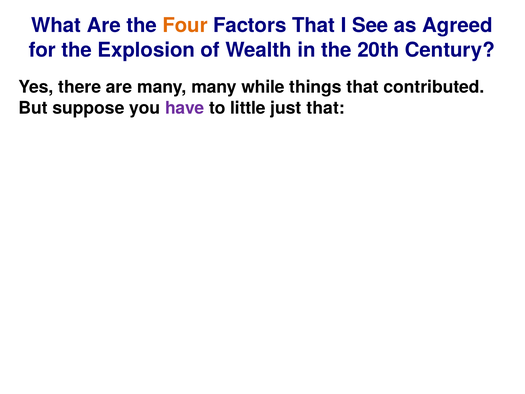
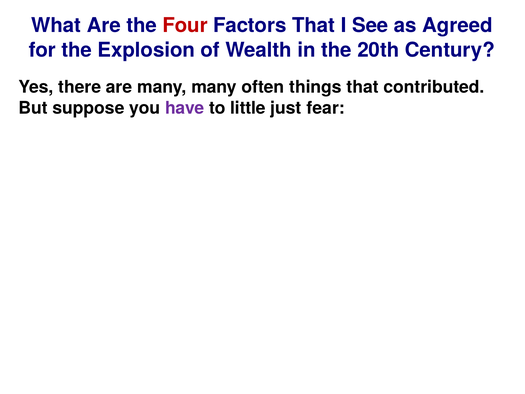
Four colour: orange -> red (185, 26)
while: while -> often (263, 87)
just that: that -> fear (326, 108)
